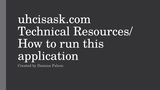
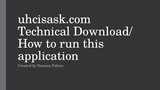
Resources/: Resources/ -> Download/ (103, 32)
